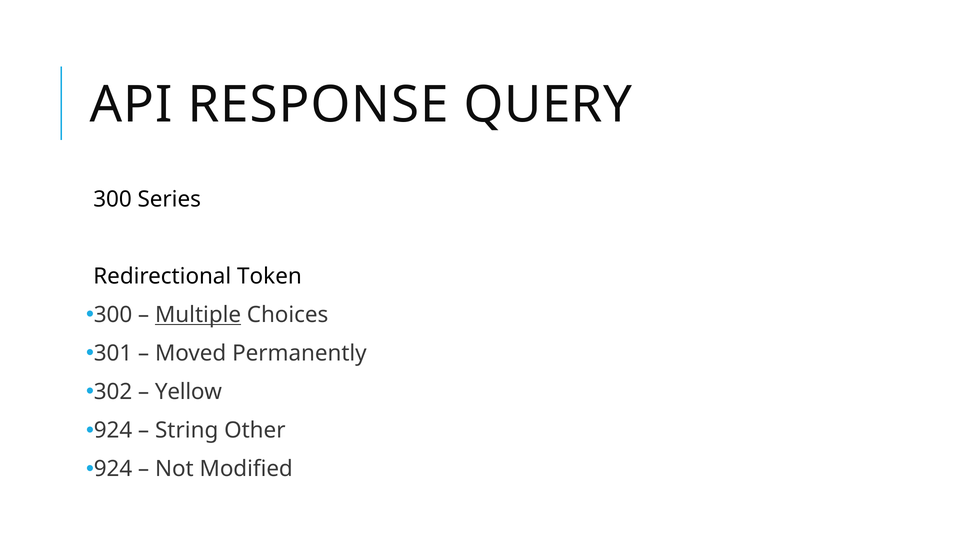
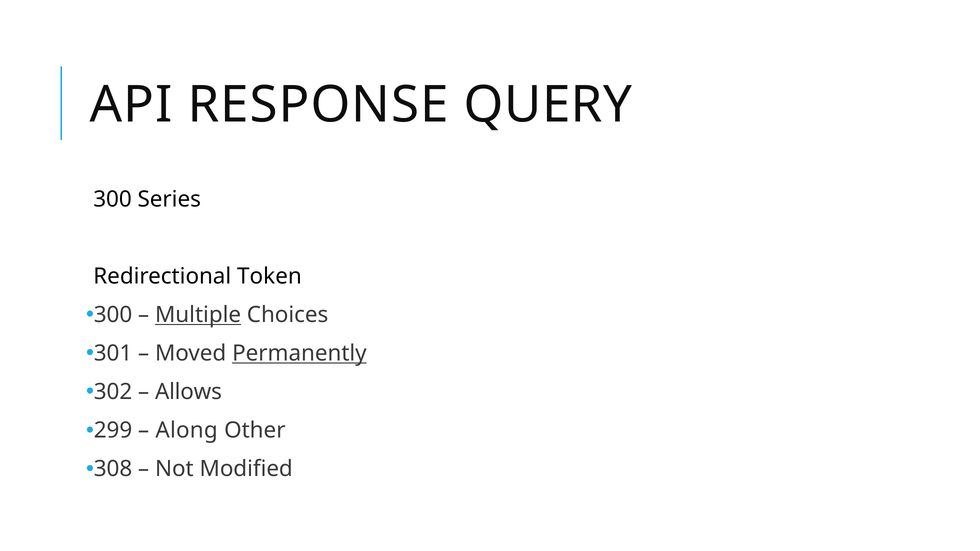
Permanently underline: none -> present (299, 354)
Yellow: Yellow -> Allows (188, 392)
924: 924 -> 299 (113, 431)
String: String -> Along (187, 431)
924: 924 -> 308 (113, 469)
